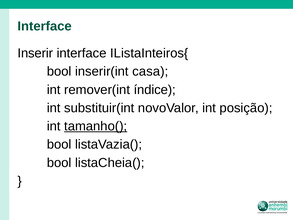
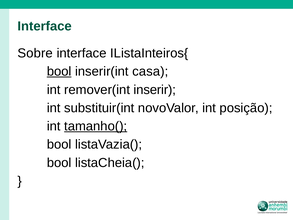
Inserir: Inserir -> Sobre (35, 53)
bool underline: none -> present (59, 71)
índice: índice -> inserir (155, 90)
